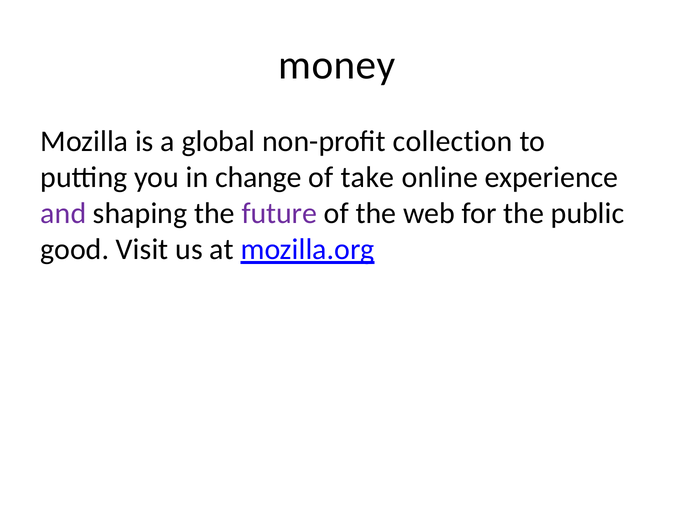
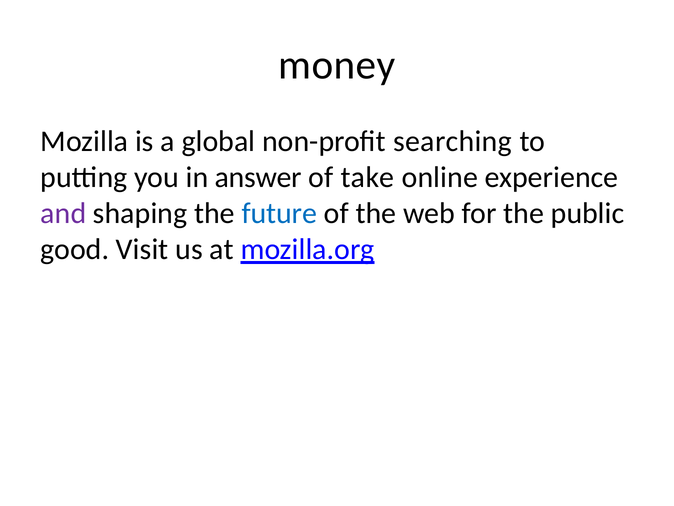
collection: collection -> searching (453, 141)
change: change -> answer (258, 177)
future colour: purple -> blue (279, 213)
